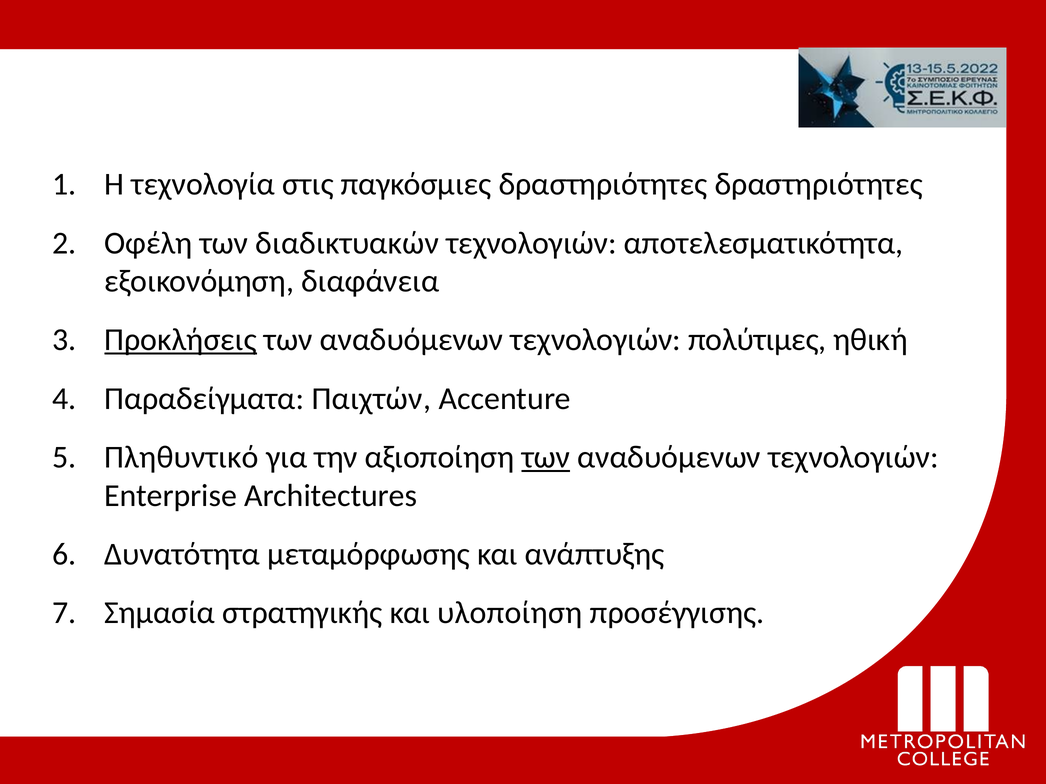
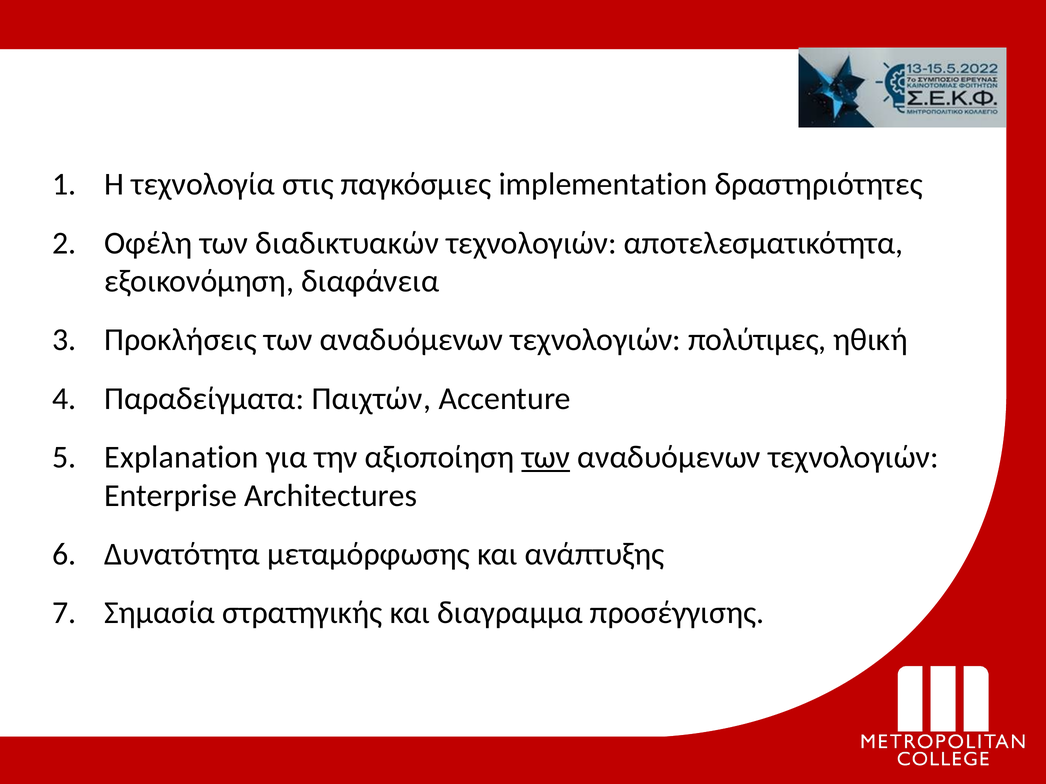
παγκόσμιες δραστηριότητες: δραστηριότητες -> implementation (603, 184)
Προκλήσεις underline: present -> none (181, 340)
Πληθυντικό: Πληθυντικό -> Explanation (182, 458)
υλοποίηση: υλοποίηση -> διαγραμμα (510, 613)
